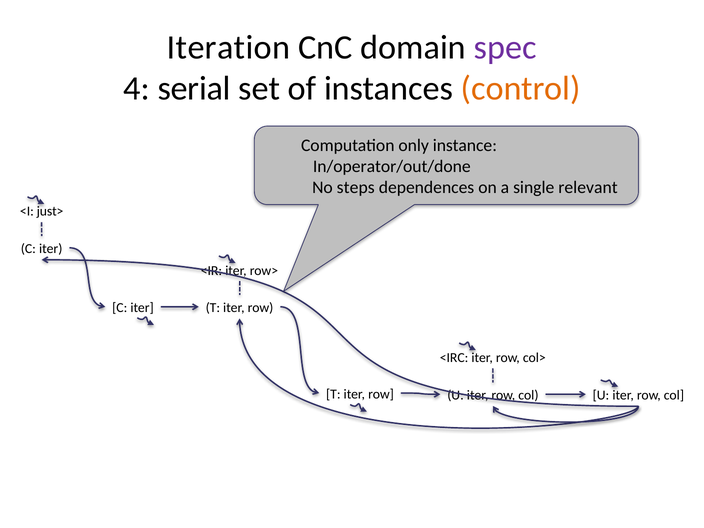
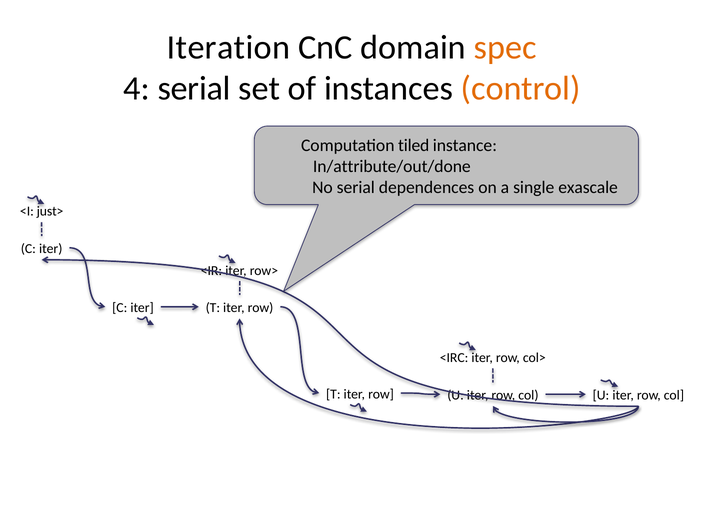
spec colour: purple -> orange (505, 48)
only: only -> tiled (414, 145)
In/operator/out/done: In/operator/out/done -> In/attribute/out/done (392, 167)
No steps: steps -> serial (356, 188)
relevant: relevant -> exascale (588, 188)
